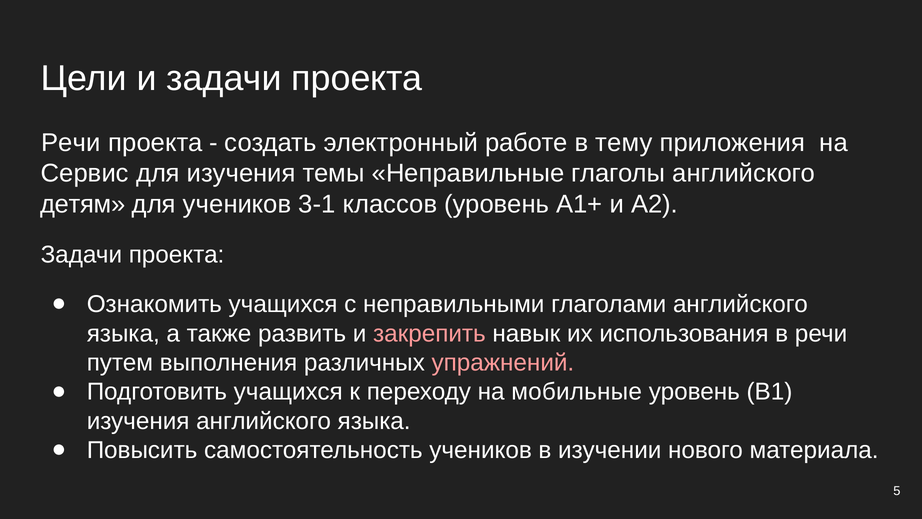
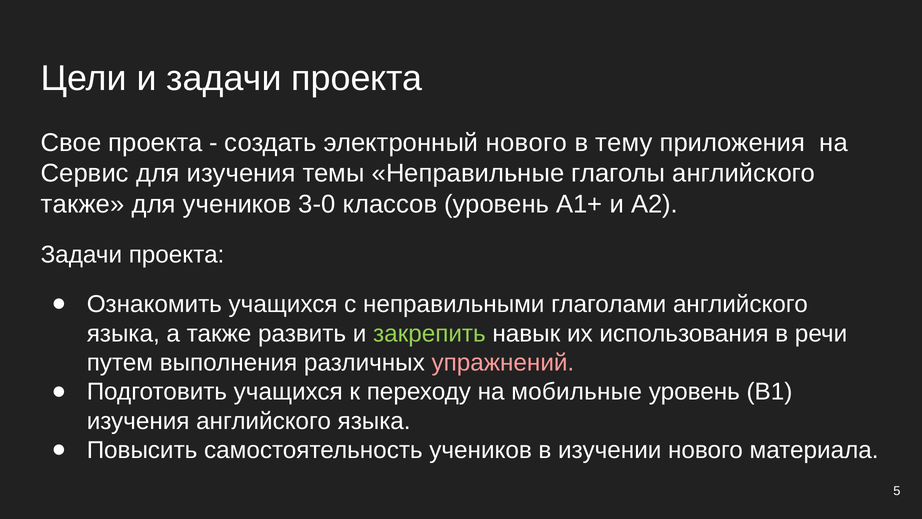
Речи: Речи -> Свое (71, 143)
электронный работе: работе -> нового (526, 143)
детям: детям -> также (83, 204)
3-1: 3-1 -> 3-0 (317, 204)
закрепить colour: pink -> light green (429, 333)
